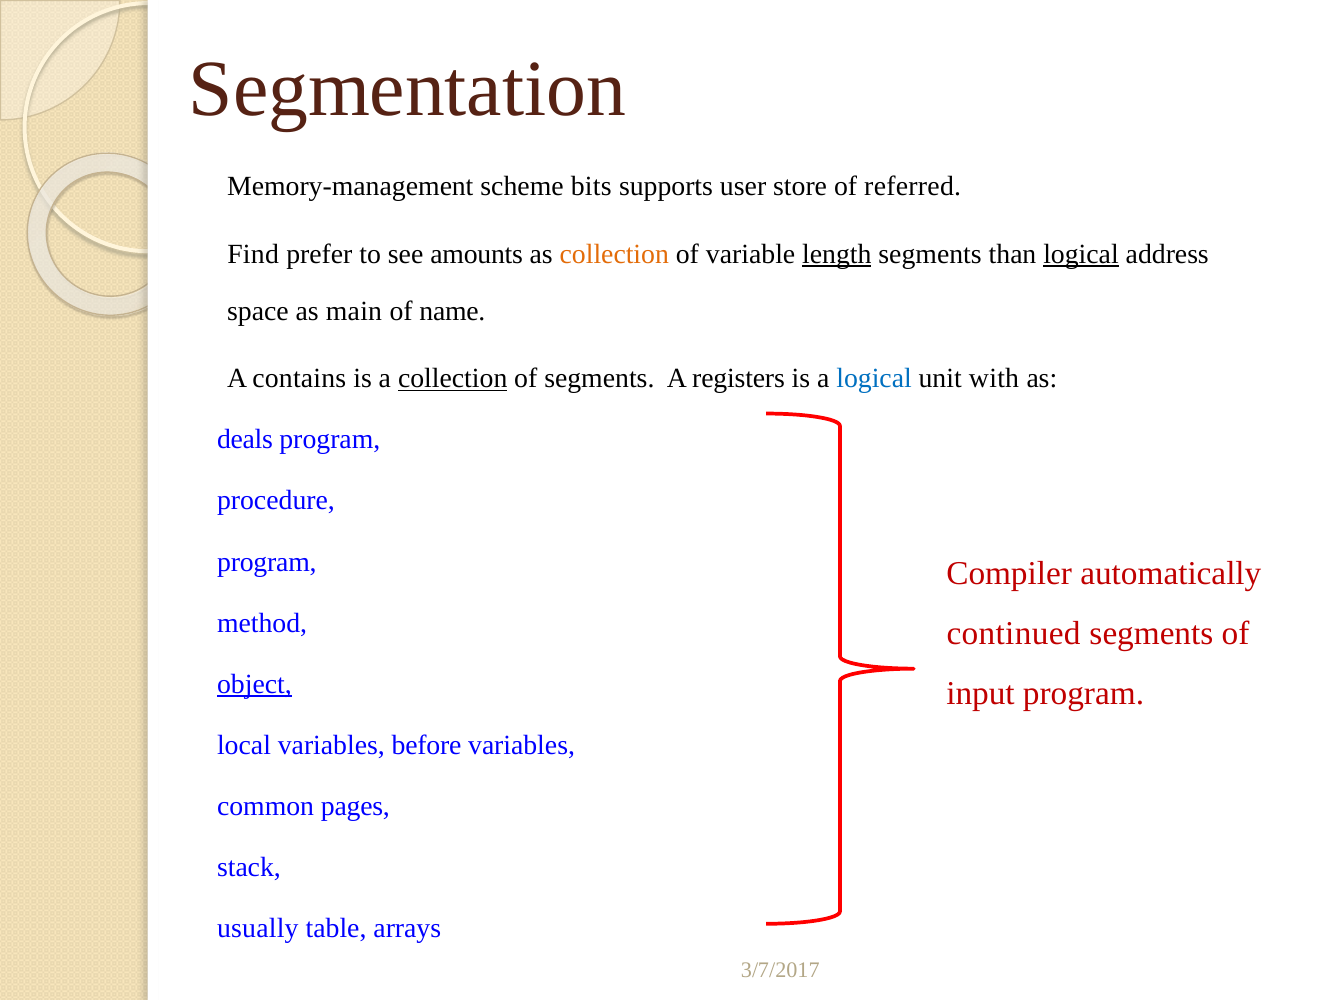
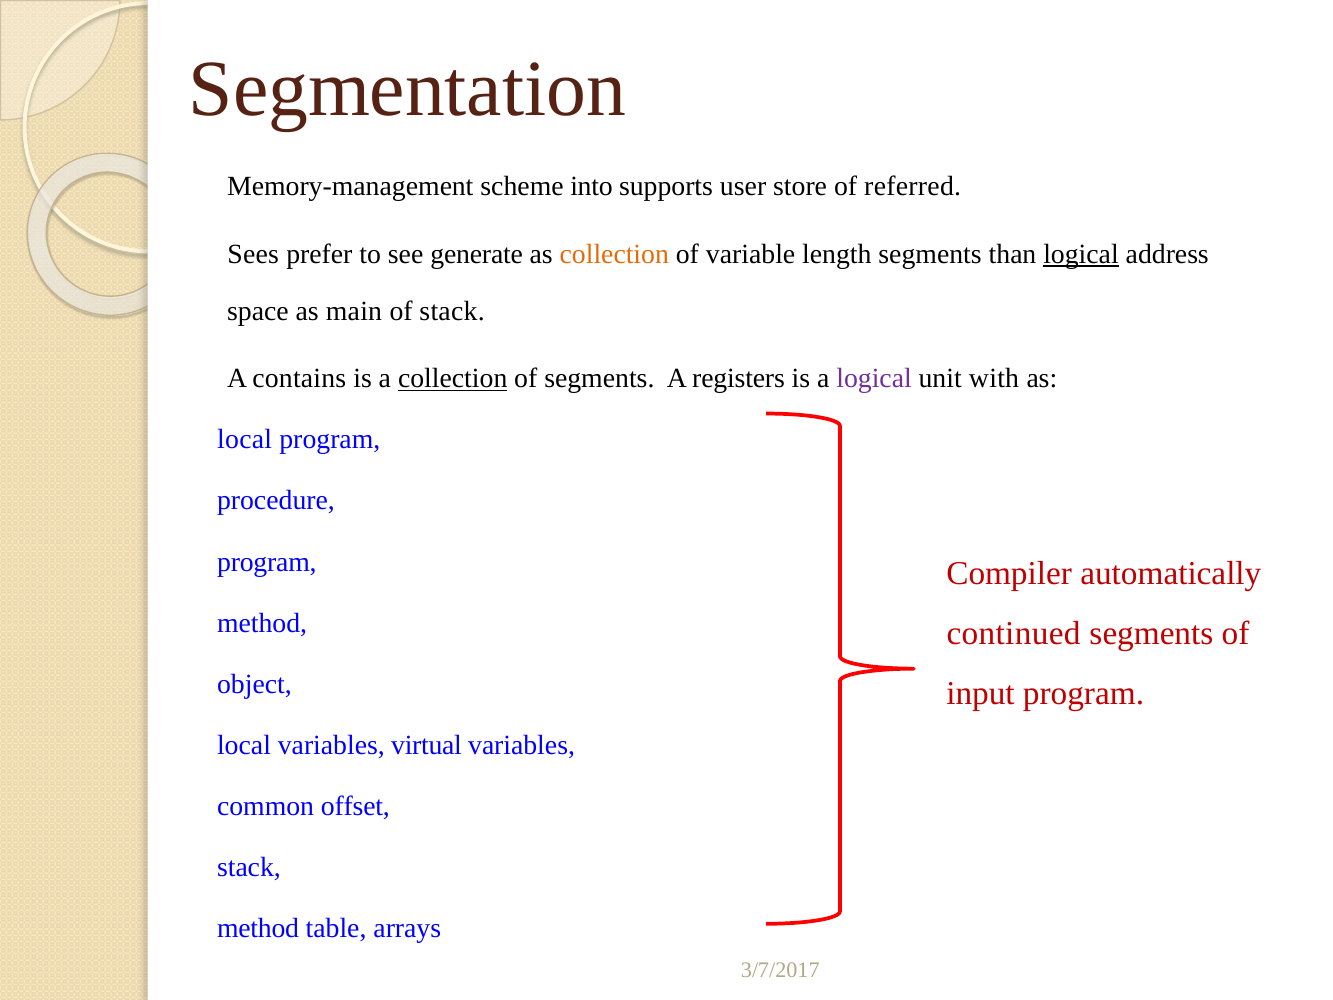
bits: bits -> into (591, 186)
Find: Find -> Sees (253, 254)
amounts: amounts -> generate (477, 254)
length underline: present -> none (837, 254)
of name: name -> stack (452, 311)
logical colour: blue -> purple (874, 379)
deals: deals -> local (245, 440)
object underline: present -> none (254, 684)
before: before -> virtual (427, 745)
pages: pages -> offset (355, 806)
usually: usually -> method (258, 928)
